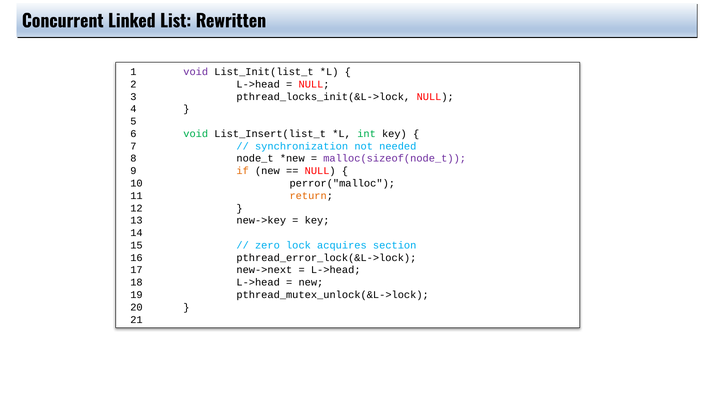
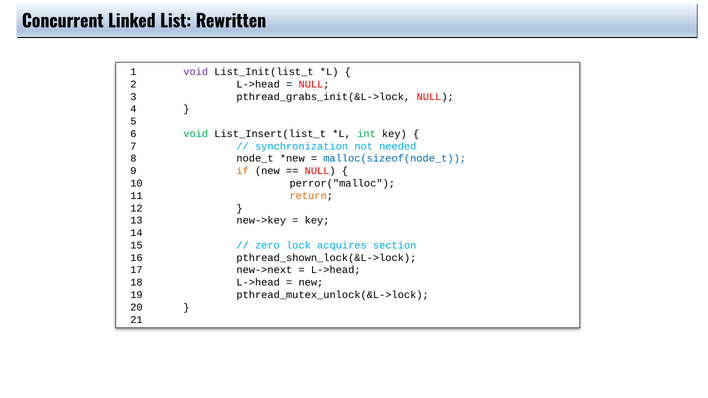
pthread_locks_init(&L->lock: pthread_locks_init(&L->lock -> pthread_grabs_init(&L->lock (323, 97)
malloc(sizeof(node_t colour: purple -> blue (395, 159)
pthread_error_lock(&L->lock: pthread_error_lock(&L->lock -> pthread_shown_lock(&L->lock (326, 258)
